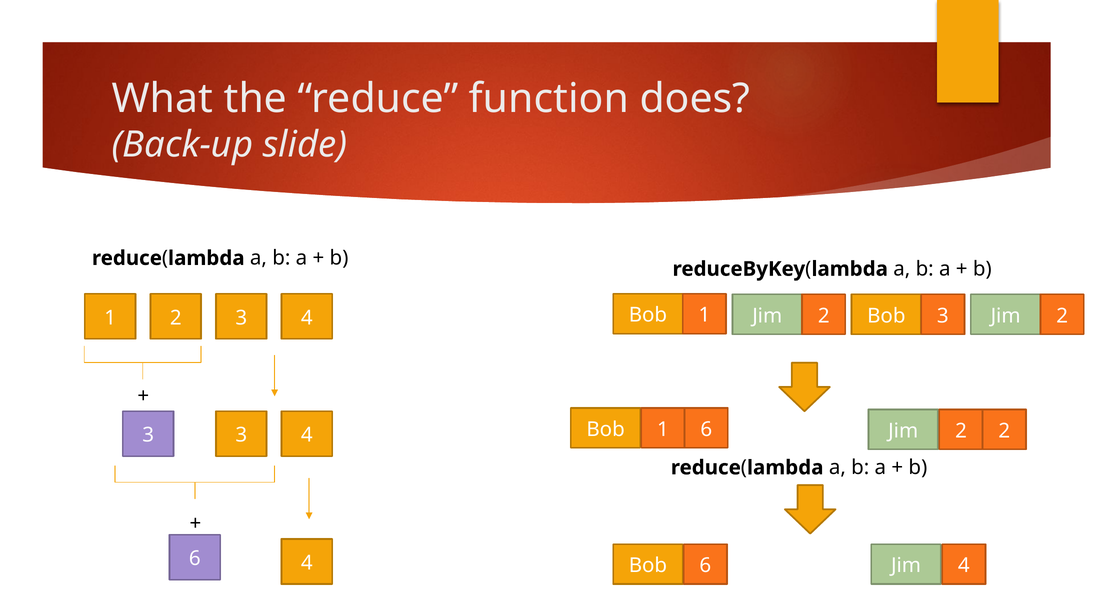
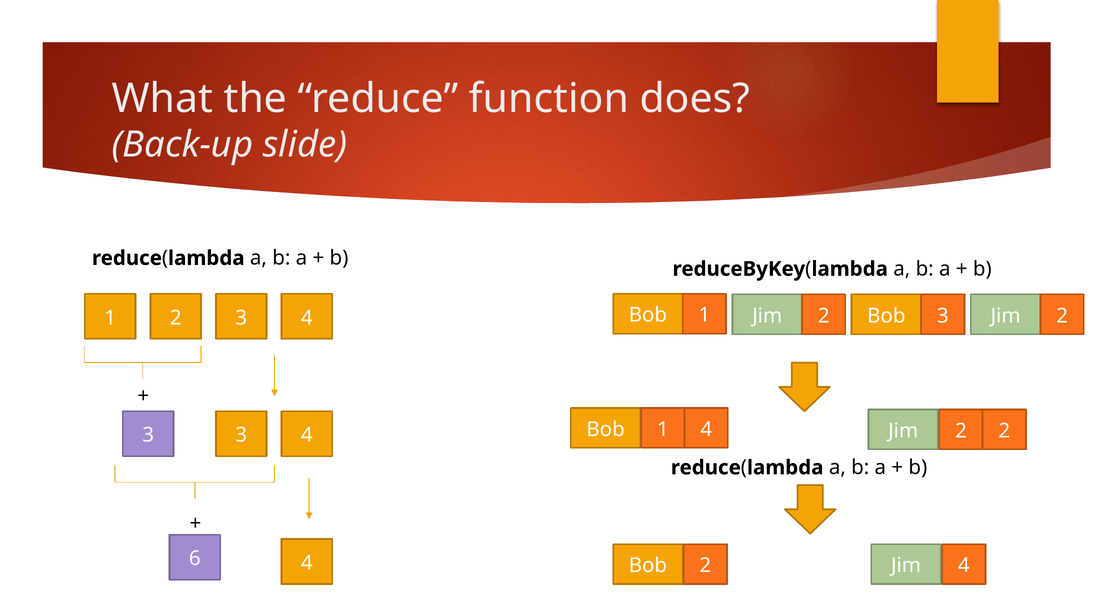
1 6: 6 -> 4 (706, 430)
Bob 6: 6 -> 2 (705, 566)
